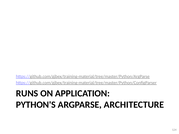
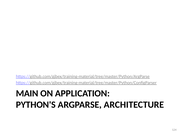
RUNS: RUNS -> MAIN (27, 93)
